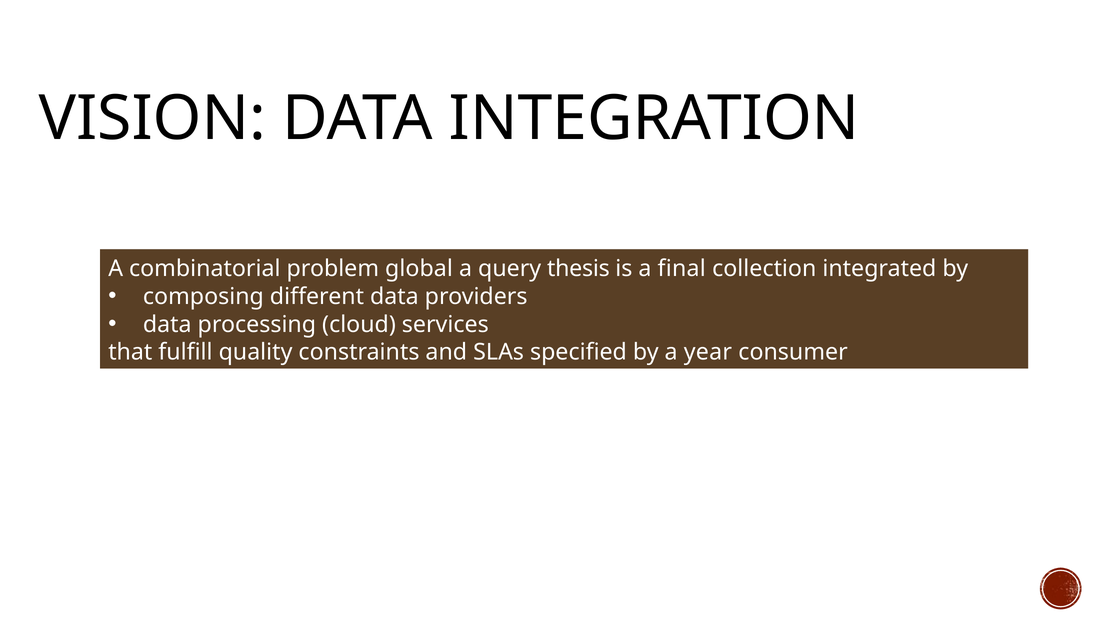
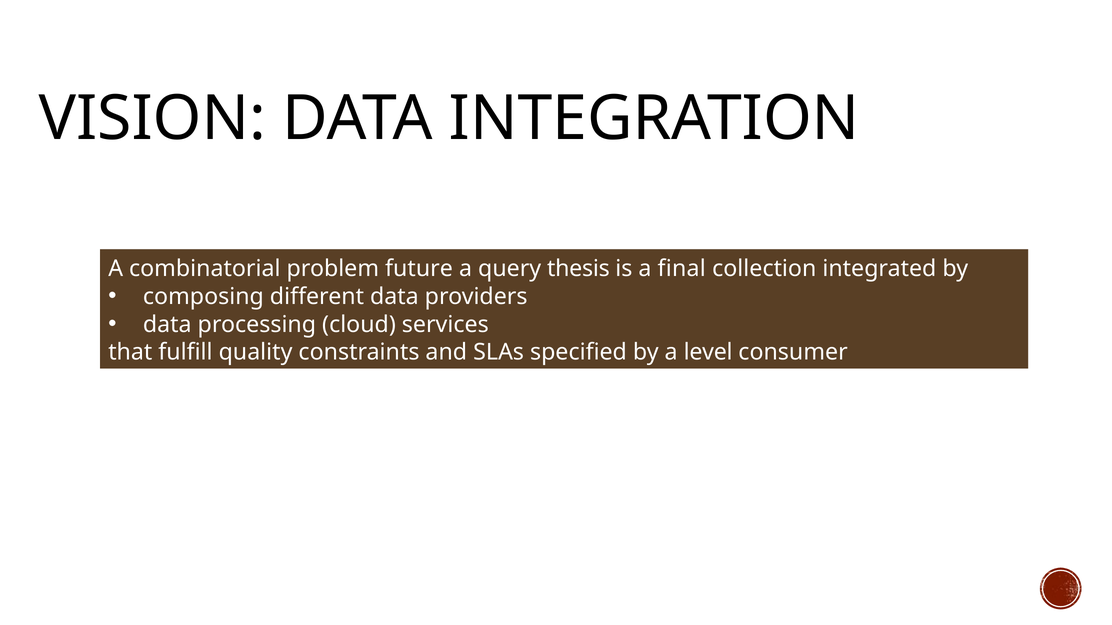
global: global -> future (419, 269)
year: year -> level (708, 352)
